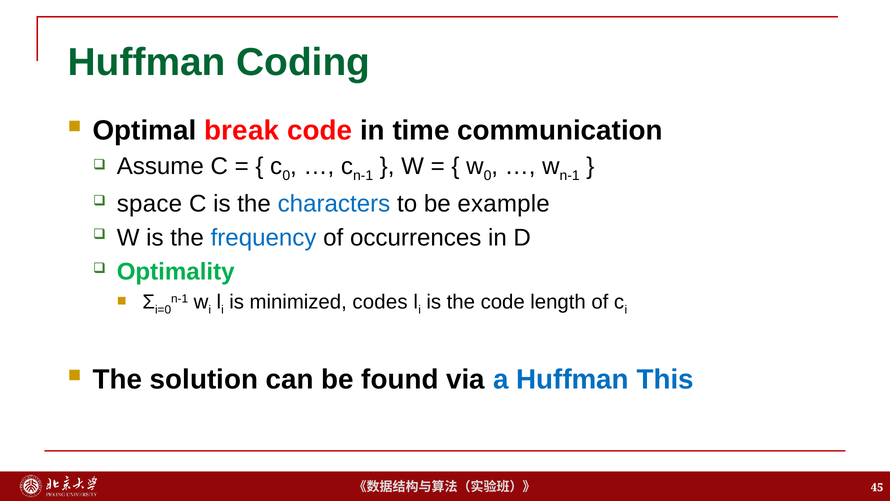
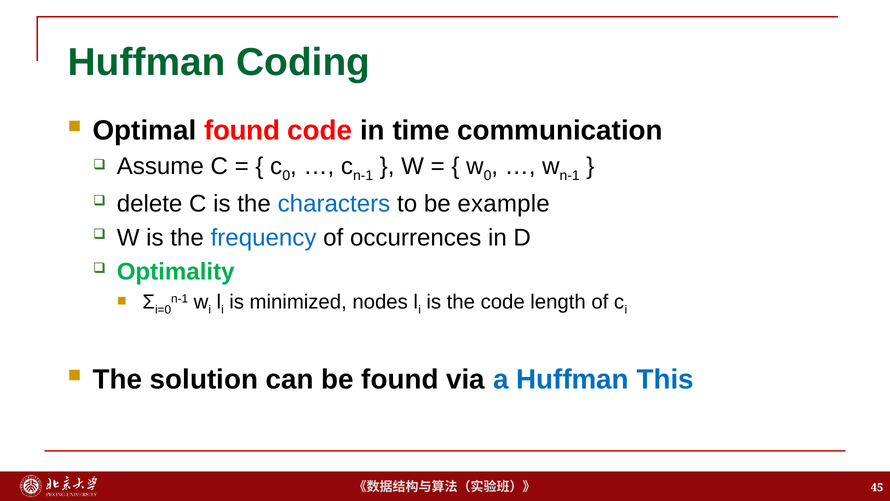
Optimal break: break -> found (242, 130)
space: space -> delete (150, 204)
codes: codes -> nodes (380, 302)
